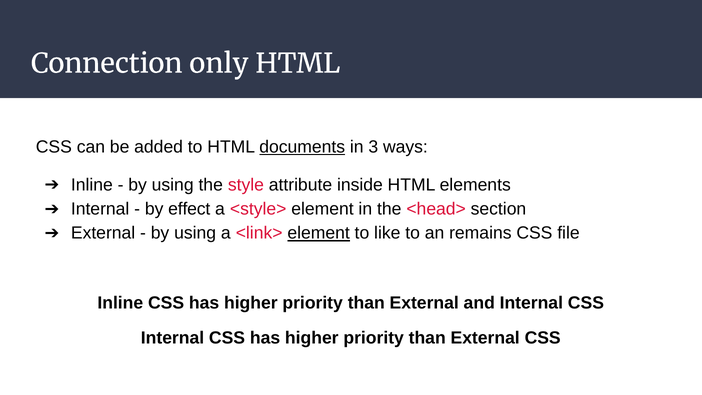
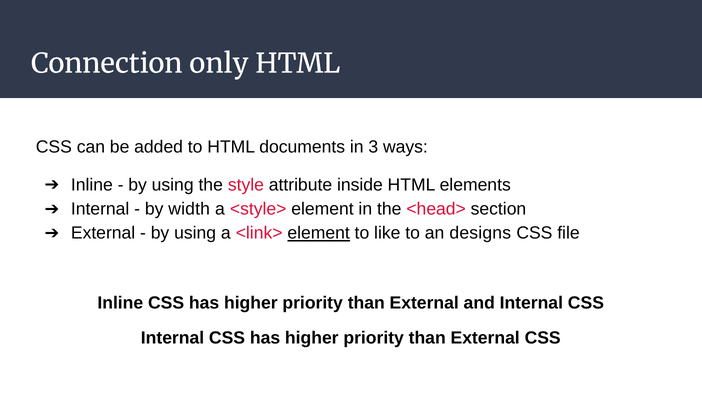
documents underline: present -> none (302, 147)
effect: effect -> width (189, 209)
remains: remains -> designs (480, 233)
